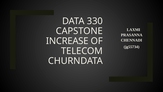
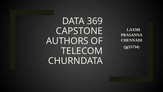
330: 330 -> 369 (95, 21)
INCREASE: INCREASE -> AUTHORS (67, 41)
